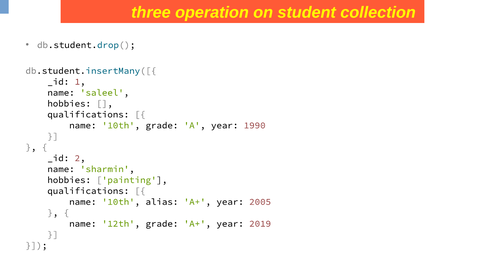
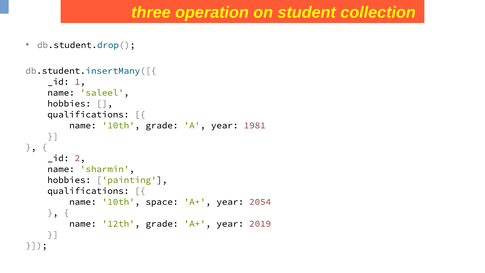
1990: 1990 -> 1981 (255, 125)
alias: alias -> space (162, 202)
2005: 2005 -> 2054 (260, 202)
